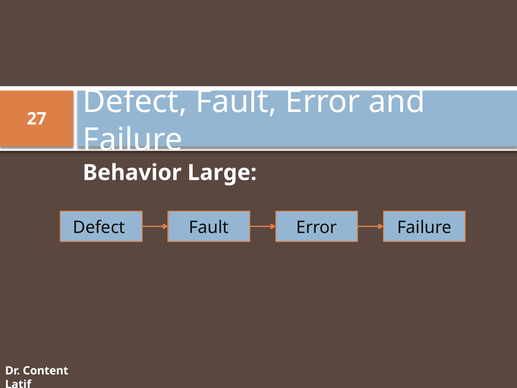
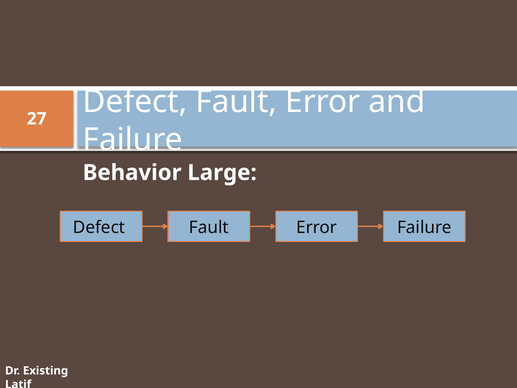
Content: Content -> Existing (45, 370)
